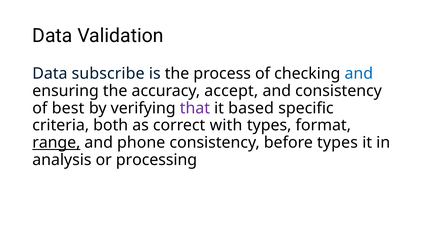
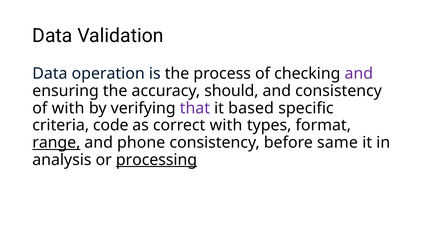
subscribe: subscribe -> operation (108, 74)
and colour: blue -> purple (359, 74)
accept: accept -> should (231, 91)
of best: best -> with (68, 108)
both: both -> code (111, 125)
before types: types -> same (337, 142)
processing underline: none -> present (156, 159)
